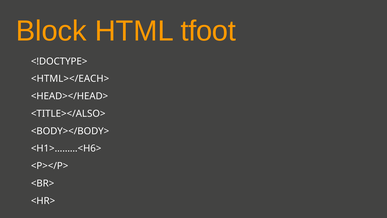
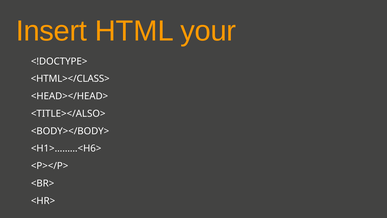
Block: Block -> Insert (51, 31)
tfoot: tfoot -> your (208, 31)
<HTML></EACH>: <HTML></EACH> -> <HTML></CLASS> (70, 79)
